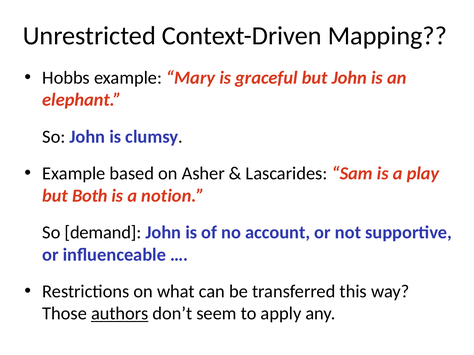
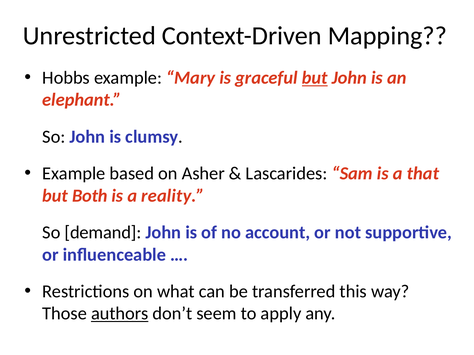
but underline: none -> present (315, 78)
play: play -> that (423, 174)
notion: notion -> reality (173, 196)
